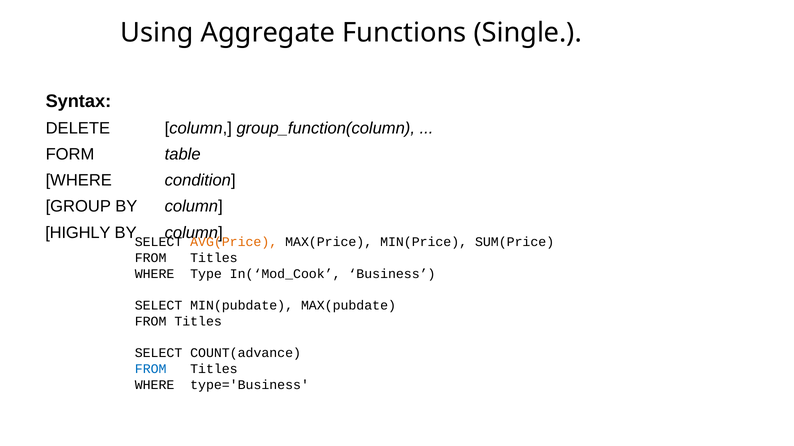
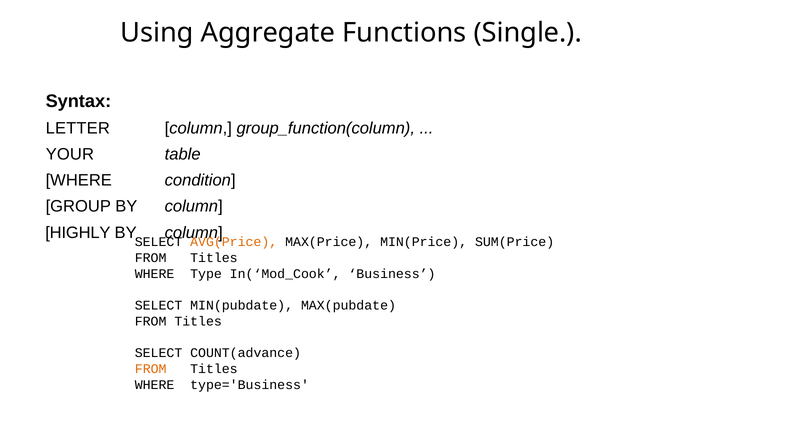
DELETE: DELETE -> LETTER (78, 128)
FORM: FORM -> YOUR (70, 155)
FROM colour: blue -> orange (151, 369)
